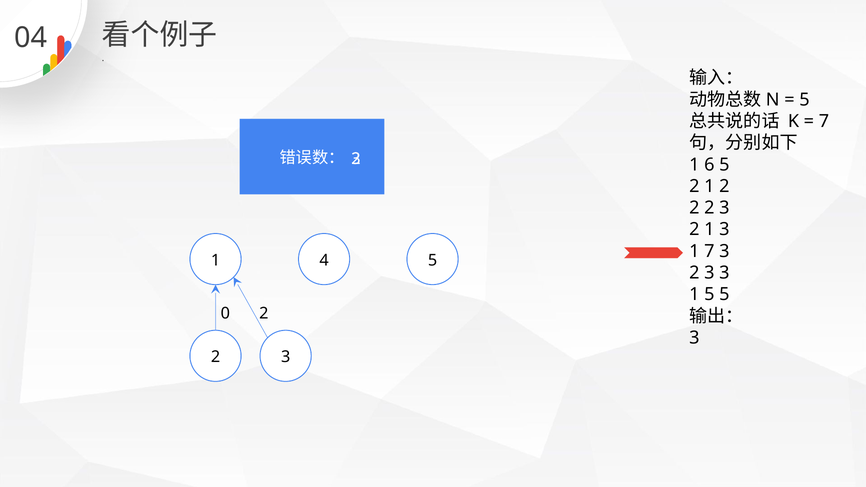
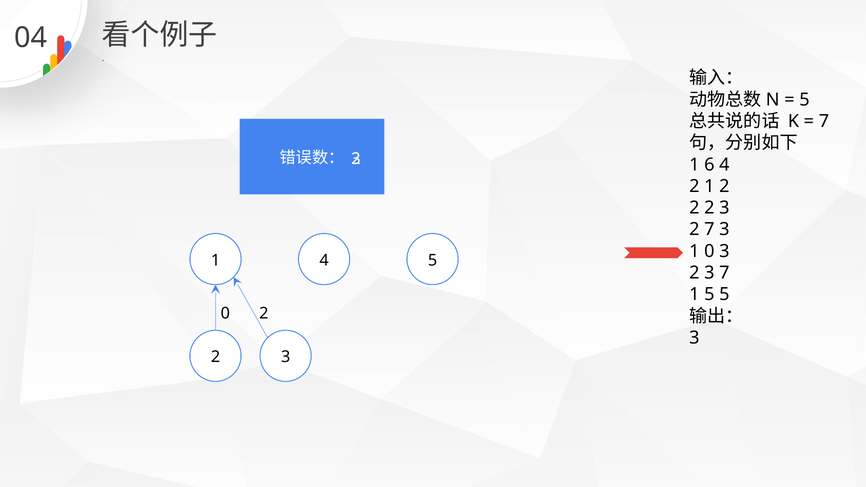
6 5: 5 -> 4 (724, 165)
1: 1 -> 7 (709, 230)
1 7: 7 -> 0 (709, 251)
3 3: 3 -> 7 (724, 273)
